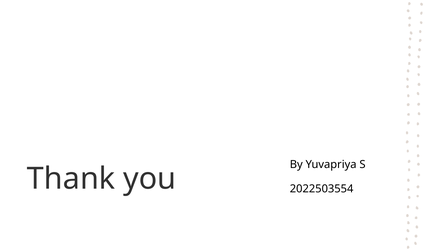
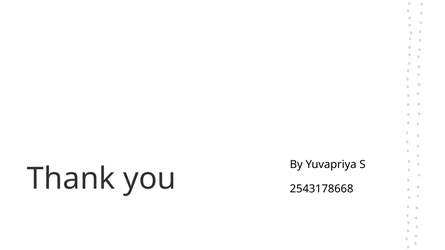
2022503554: 2022503554 -> 2543178668 (322, 189)
